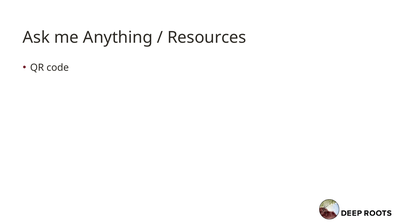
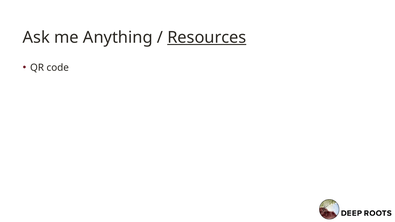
Resources underline: none -> present (207, 37)
